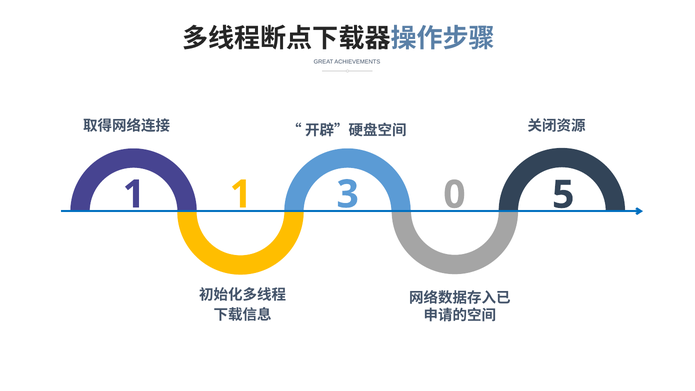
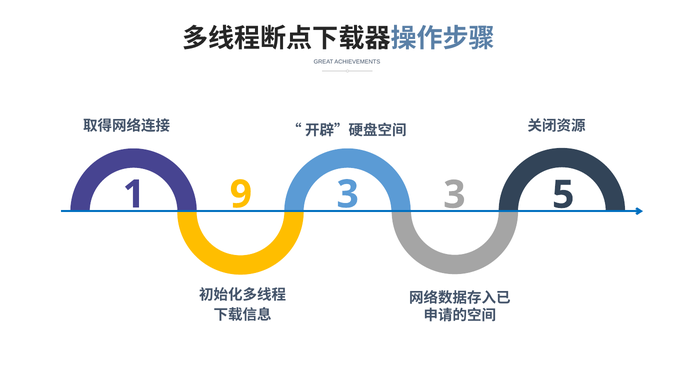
1 1: 1 -> 9 (241, 194)
3 0: 0 -> 3 (454, 195)
